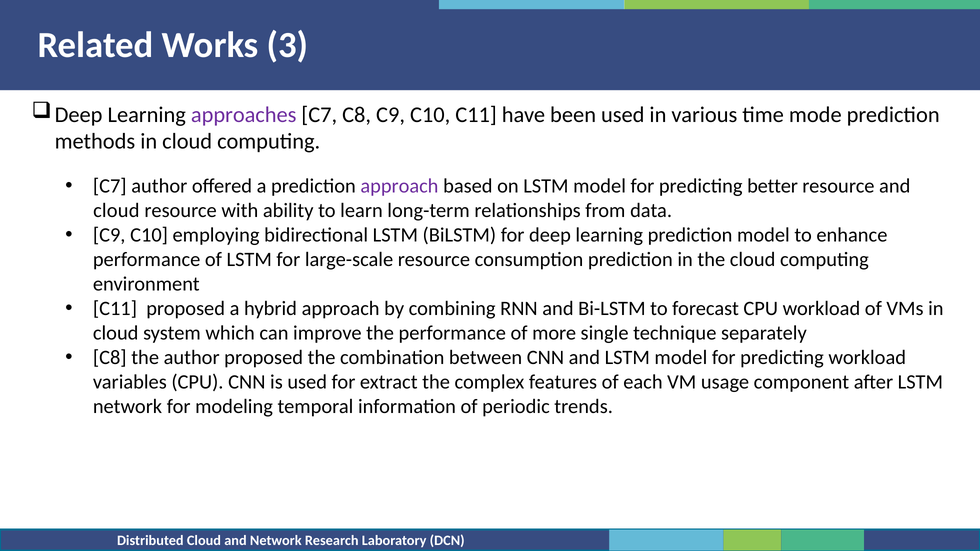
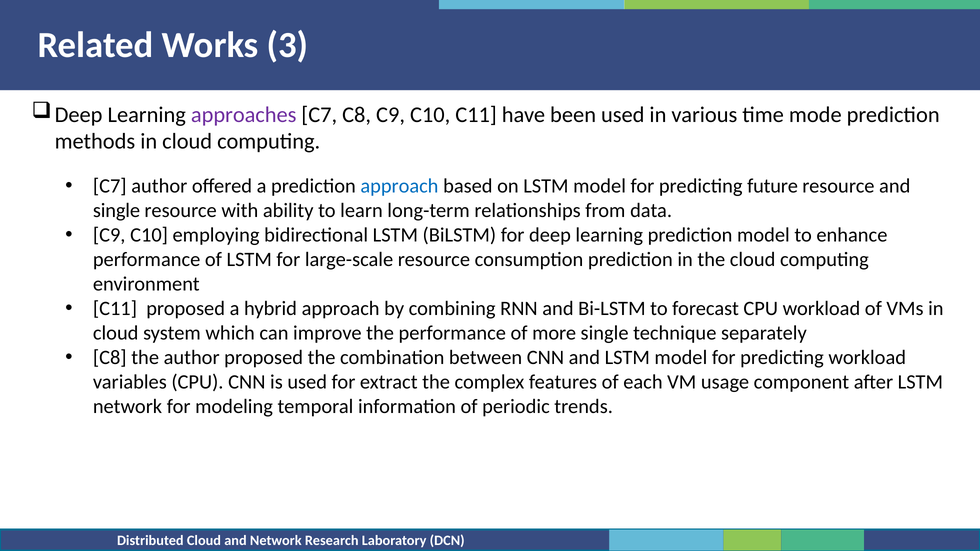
approach colour: purple -> blue (399, 186)
better: better -> future (773, 186)
cloud: cloud -> single (117, 211)
